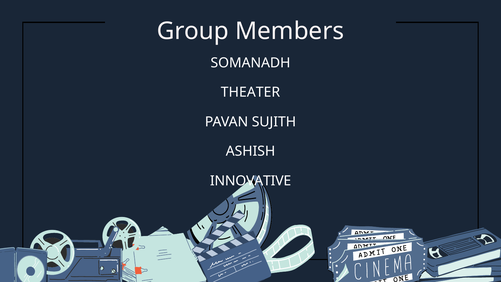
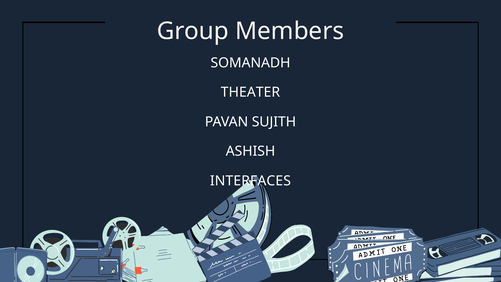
INNOVATIVE: INNOVATIVE -> INTERFACES (250, 181)
